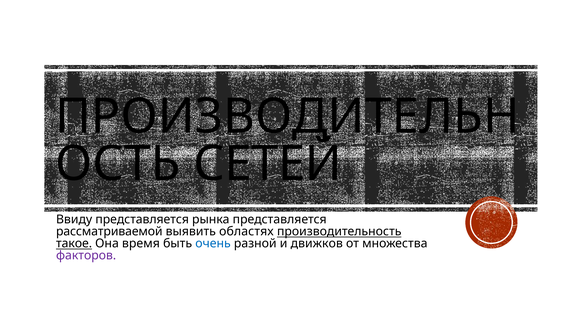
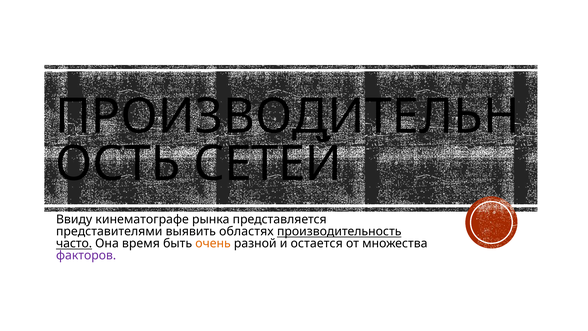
Ввиду представляется: представляется -> кинематографе (142, 219)
рассматриваемой: рассматриваемой -> представителями (109, 231)
такое: такое -> часто (74, 243)
очень colour: blue -> orange (213, 243)
движков: движков -> остается (317, 243)
